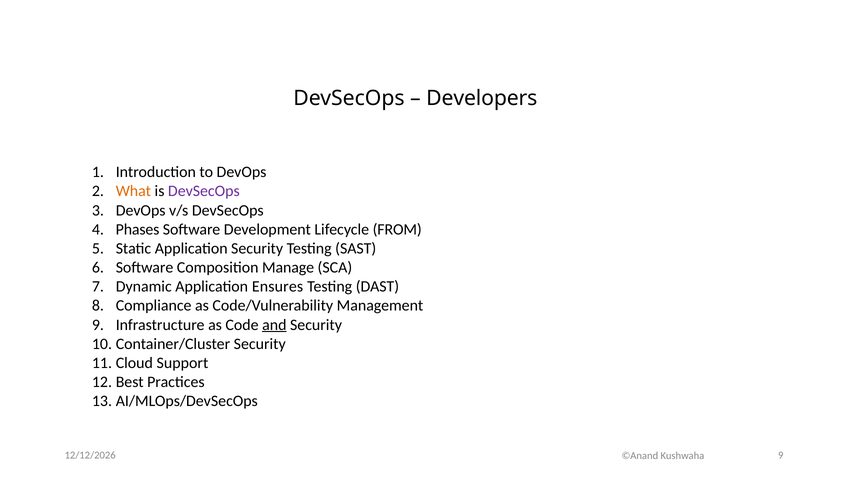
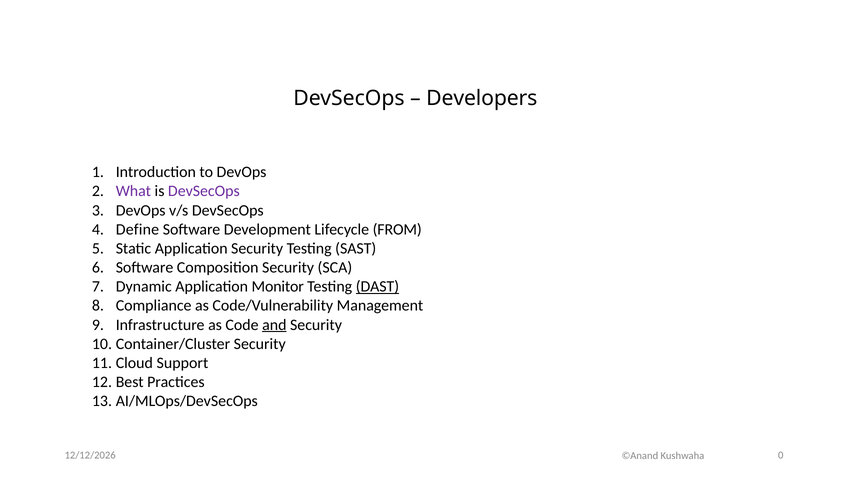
What colour: orange -> purple (133, 191)
Phases: Phases -> Define (137, 229)
Composition Manage: Manage -> Security (288, 268)
Ensures: Ensures -> Monitor (278, 287)
DAST underline: none -> present (377, 287)
9: 9 -> 0 (781, 455)
